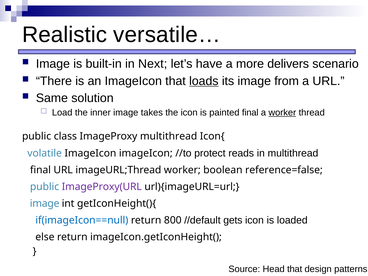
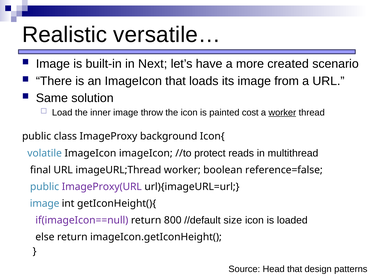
delivers: delivers -> created (288, 64)
loads underline: present -> none (204, 81)
takes: takes -> throw (152, 113)
painted final: final -> cost (250, 113)
ImageProxy multithread: multithread -> background (169, 136)
if(imageIcon==null colour: blue -> purple (82, 220)
gets: gets -> size (233, 220)
